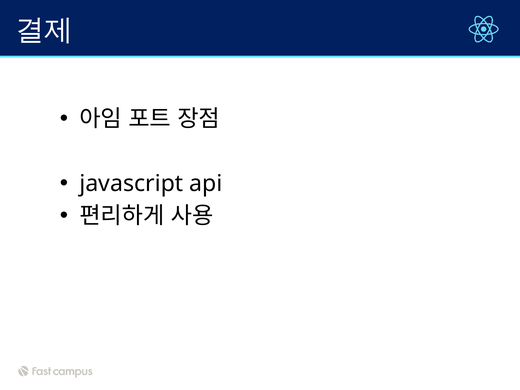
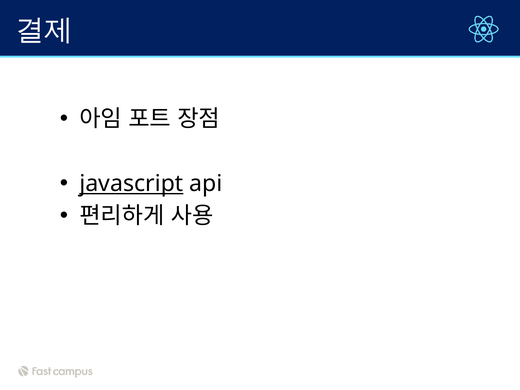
javascript underline: none -> present (131, 184)
